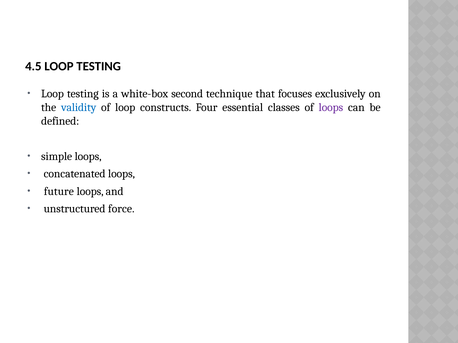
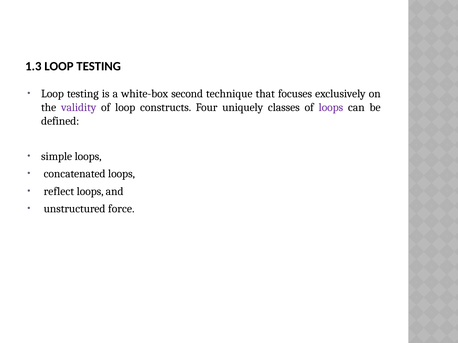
4.5: 4.5 -> 1.3 (33, 67)
validity colour: blue -> purple (79, 108)
essential: essential -> uniquely (243, 108)
future: future -> reflect (59, 192)
